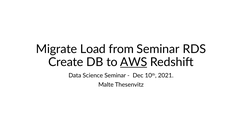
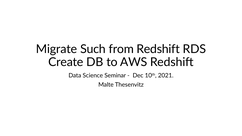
Load: Load -> Such (93, 49)
from Seminar: Seminar -> Redshift (158, 49)
AWS underline: present -> none (134, 62)
